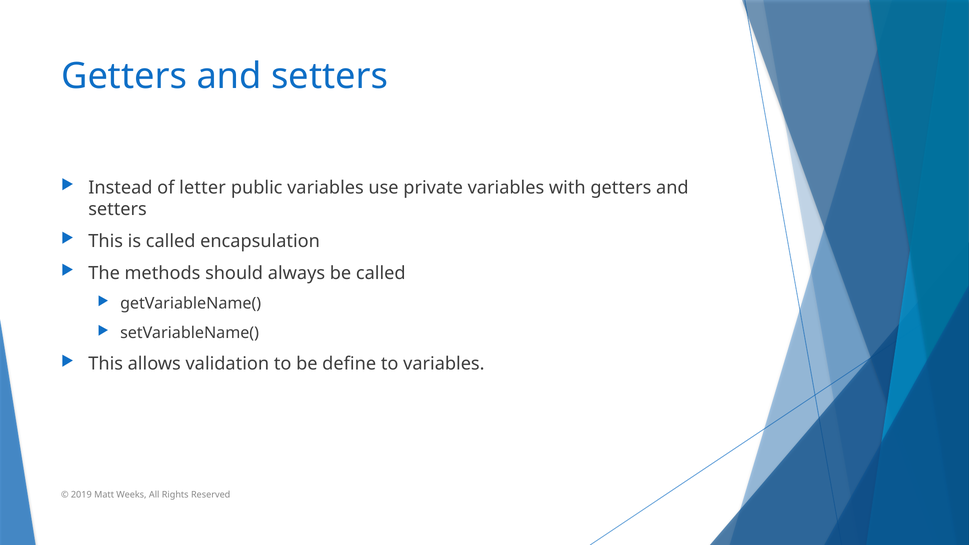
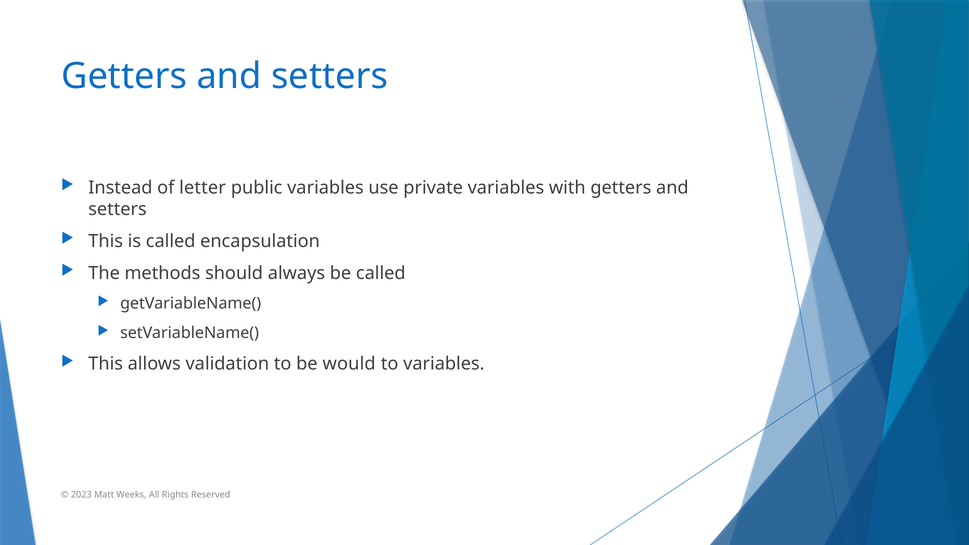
define: define -> would (349, 364)
2019: 2019 -> 2023 (81, 495)
